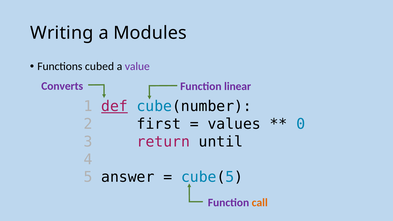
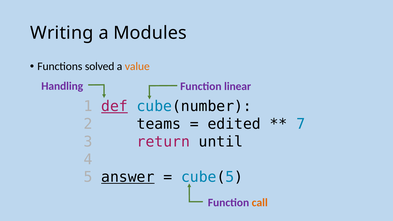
cubed: cubed -> solved (100, 66)
value colour: purple -> orange (137, 66)
Converts: Converts -> Handling (62, 86)
first: first -> teams (159, 124)
values: values -> edited (234, 124)
0: 0 -> 7 (301, 124)
answer underline: none -> present (128, 177)
